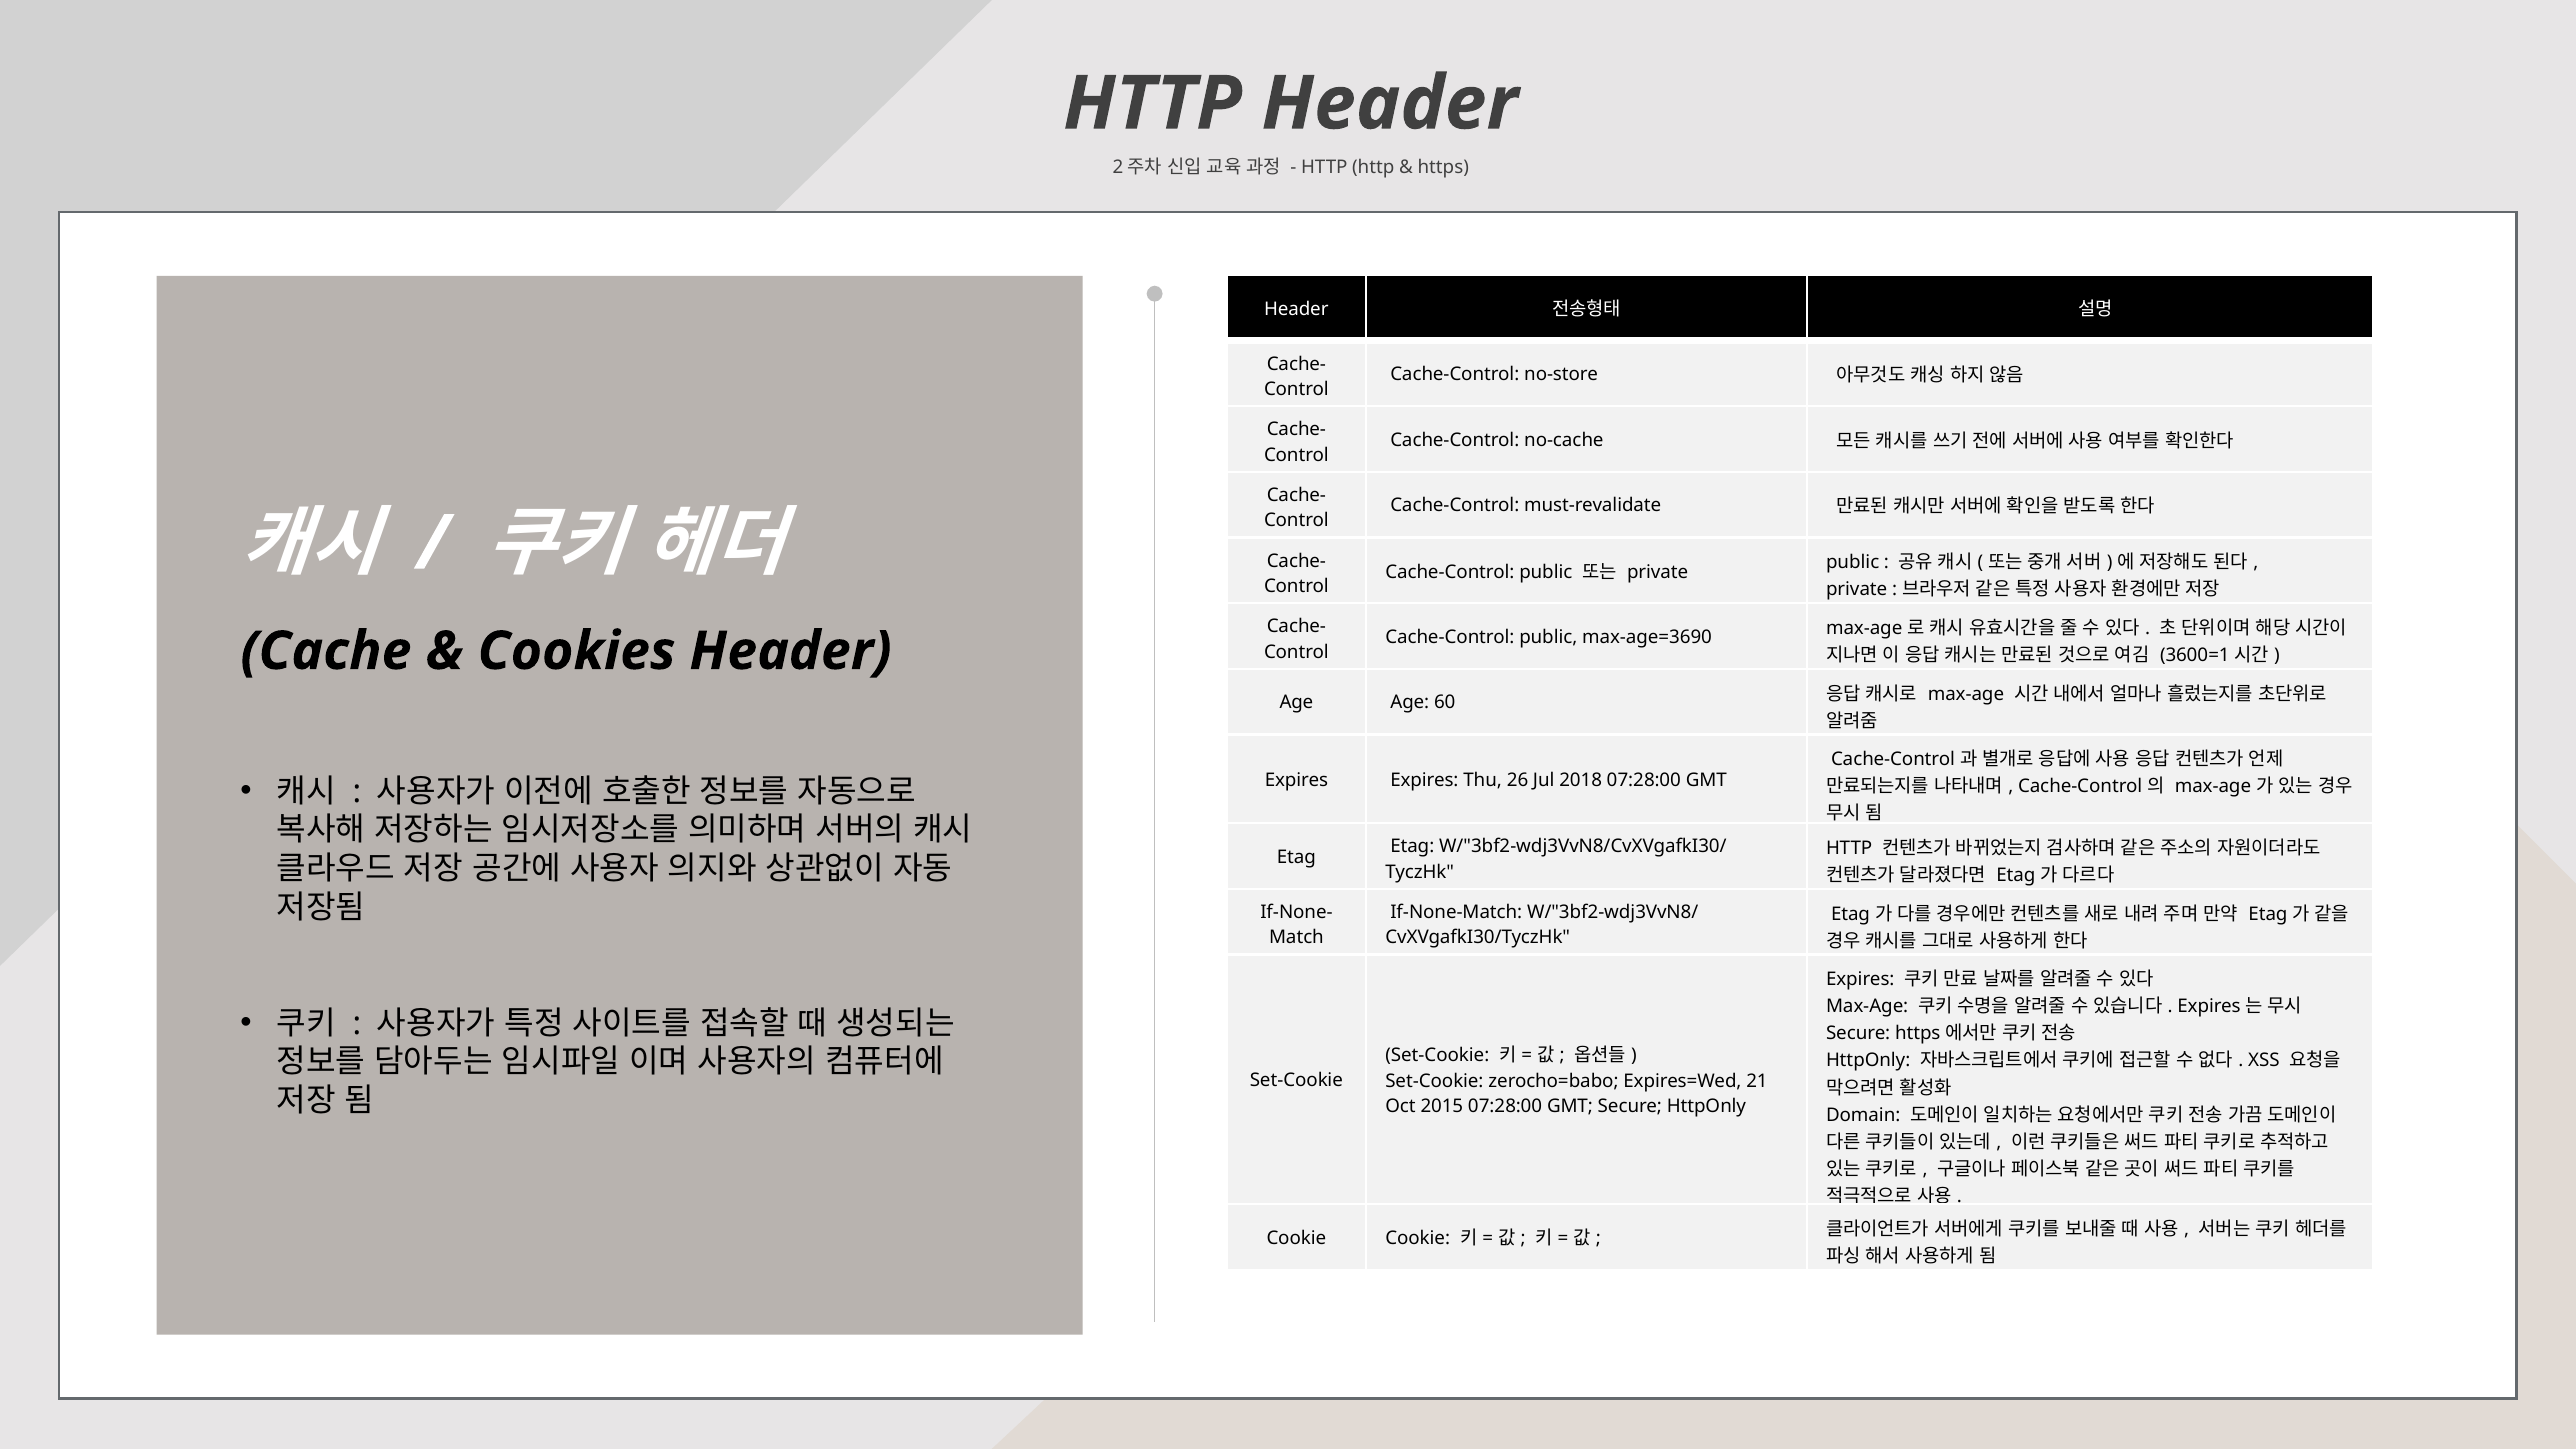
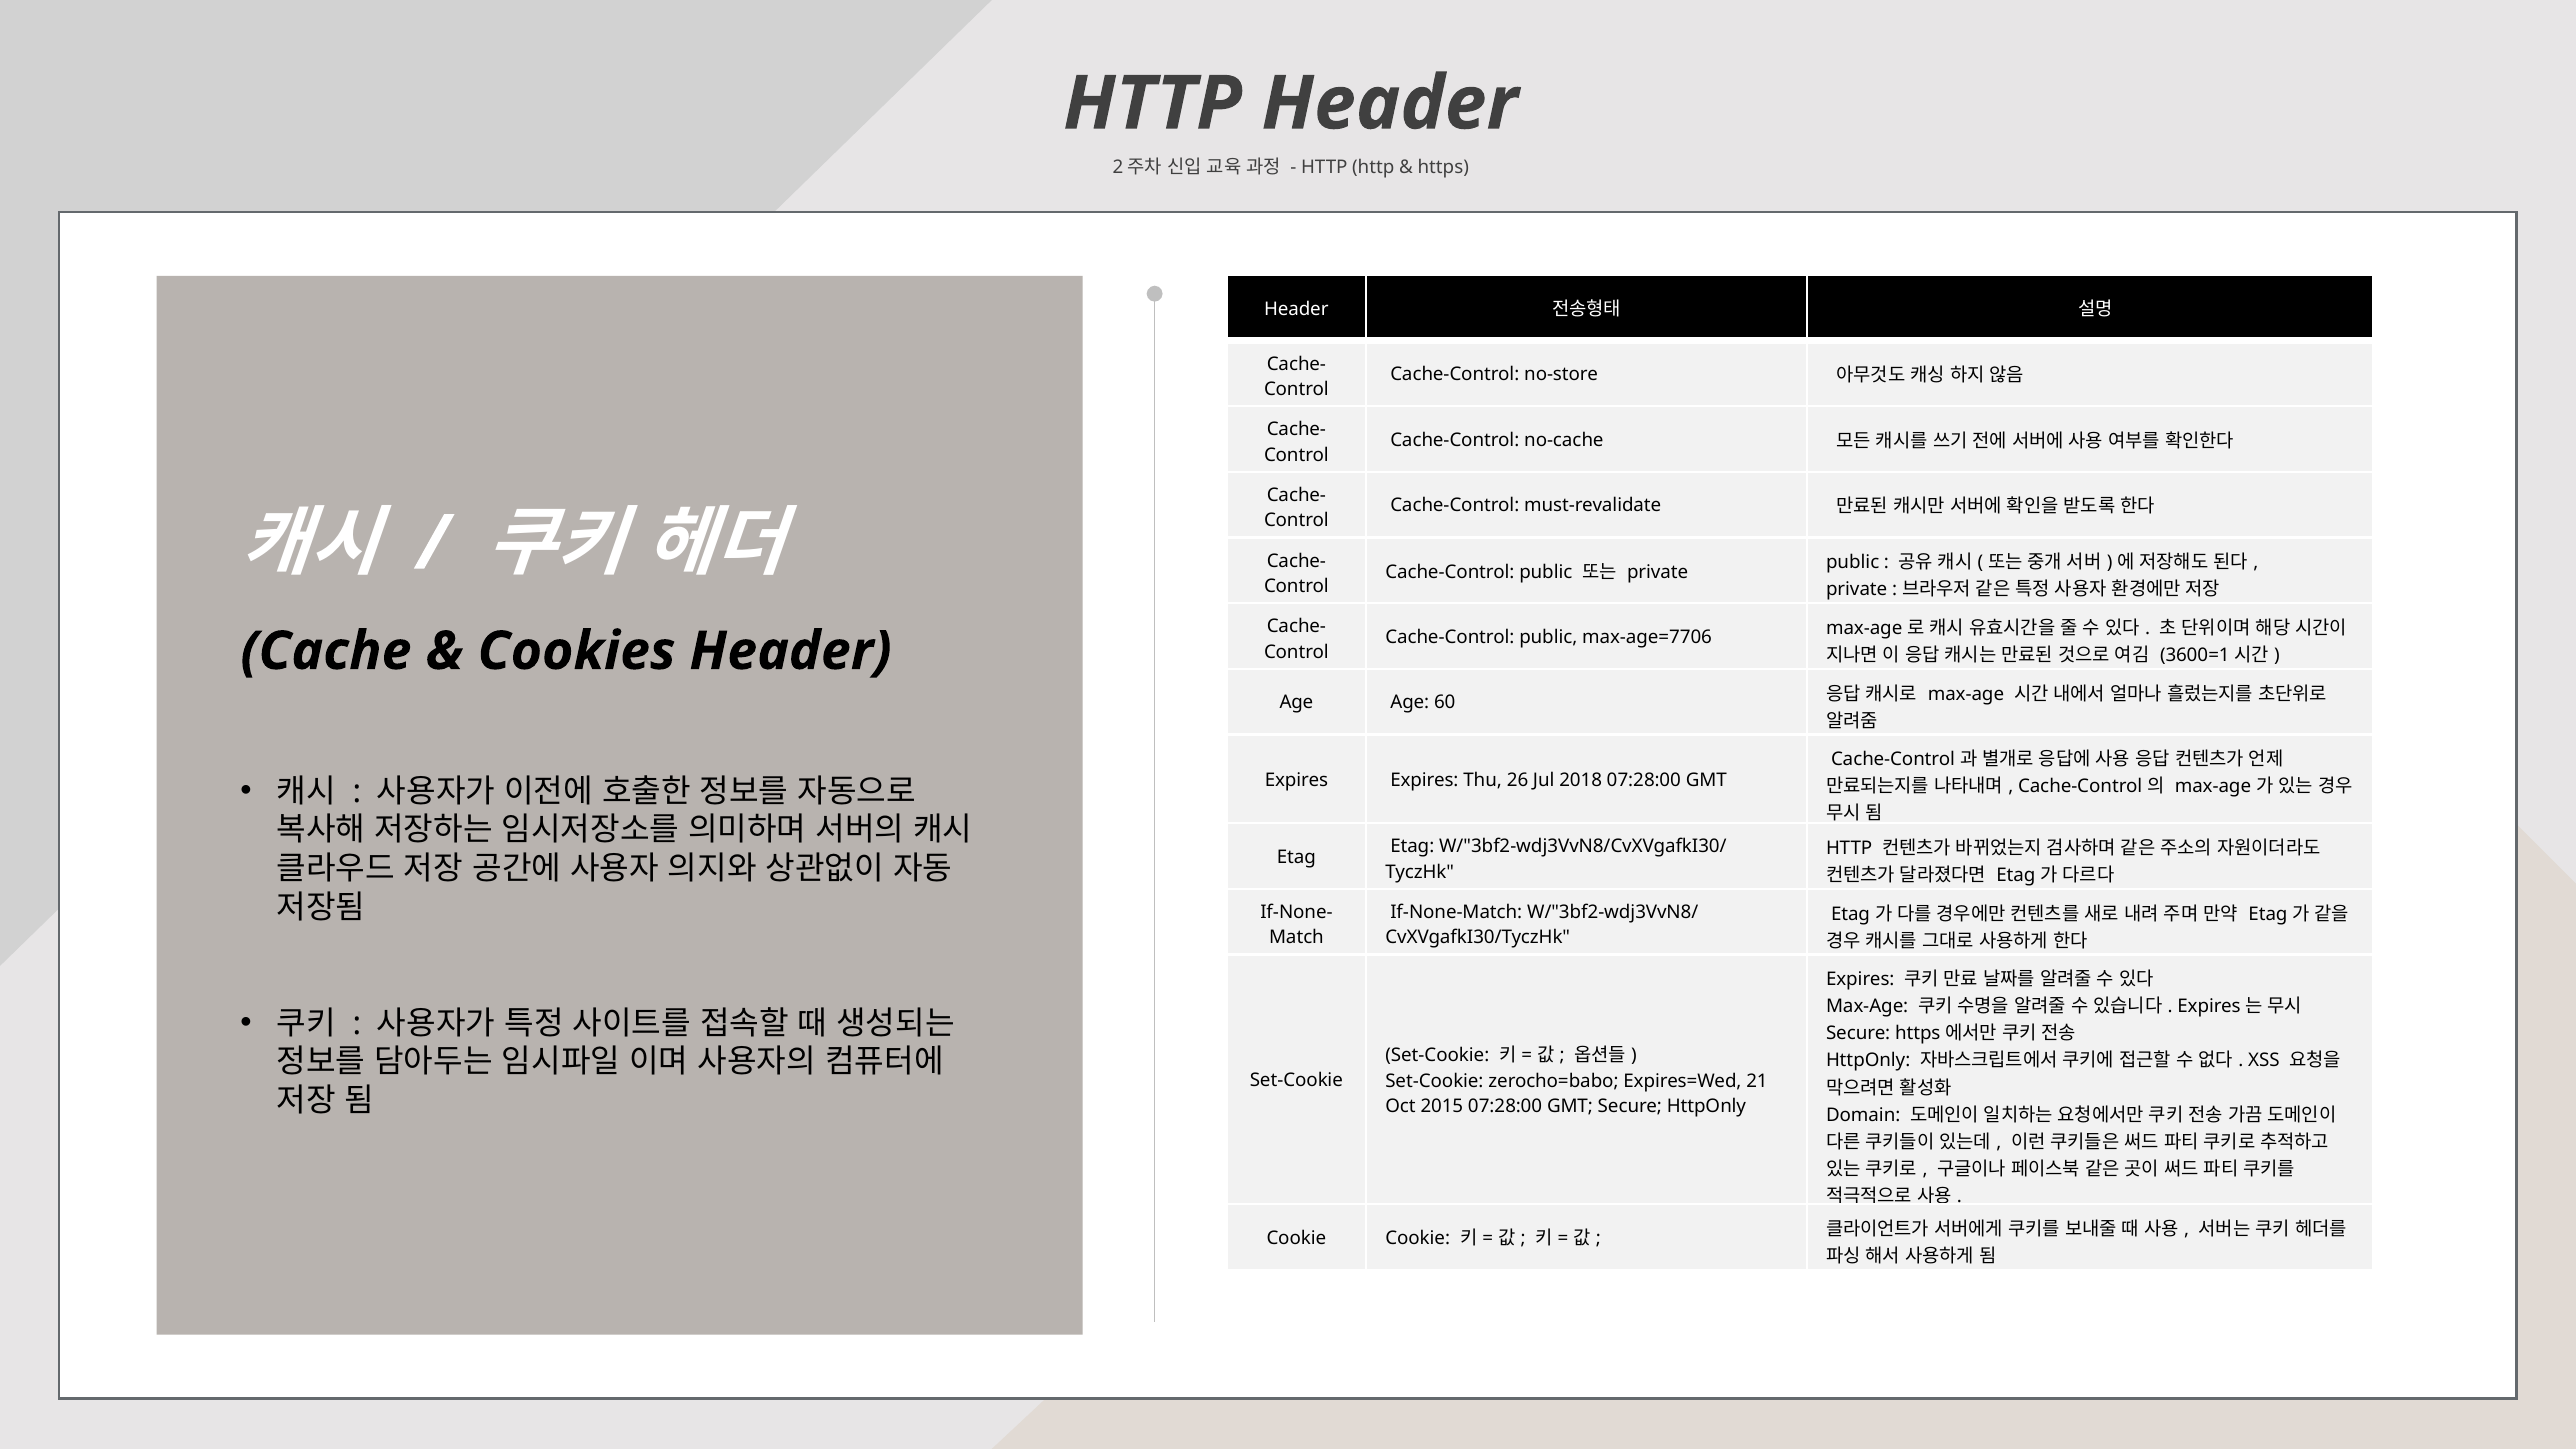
max-age=3690: max-age=3690 -> max-age=7706 (1647, 637)
